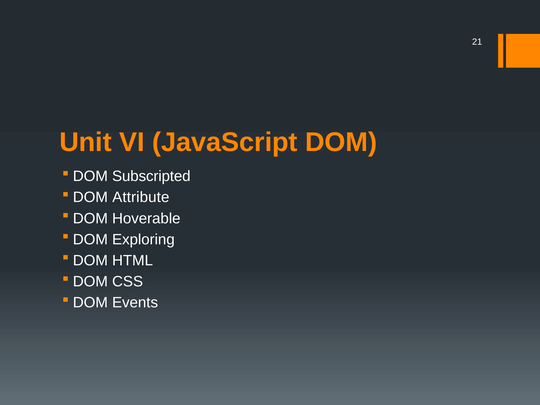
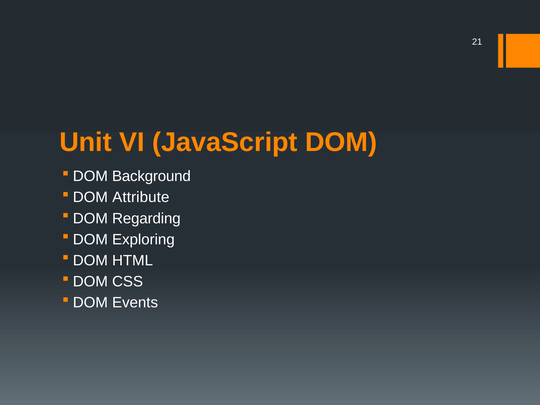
Subscripted: Subscripted -> Background (151, 176)
Hoverable: Hoverable -> Regarding (146, 218)
